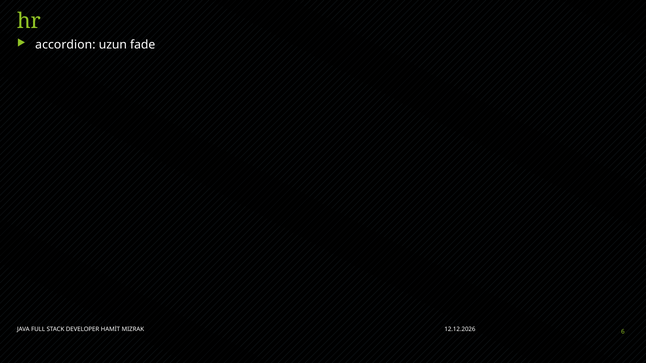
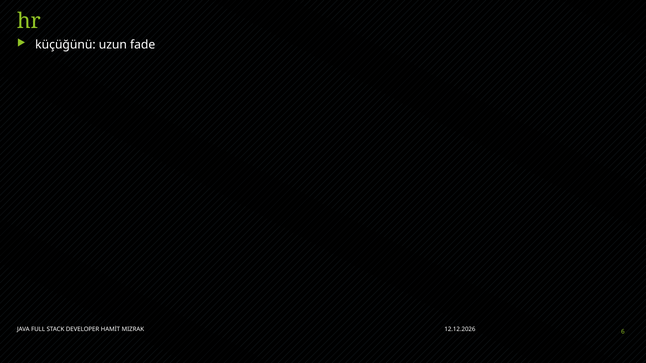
accordion: accordion -> küçüğünü (65, 45)
